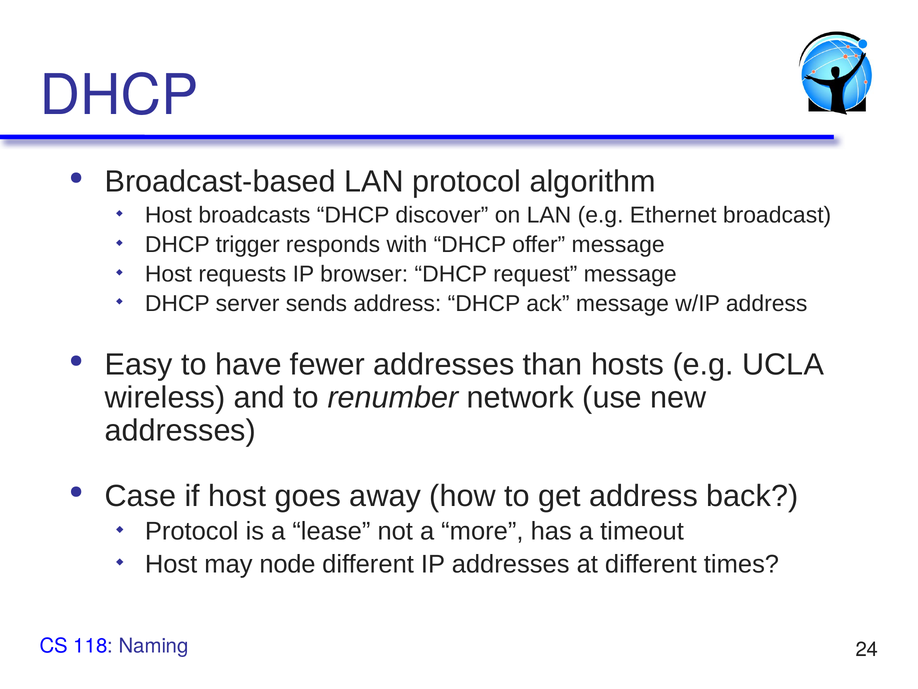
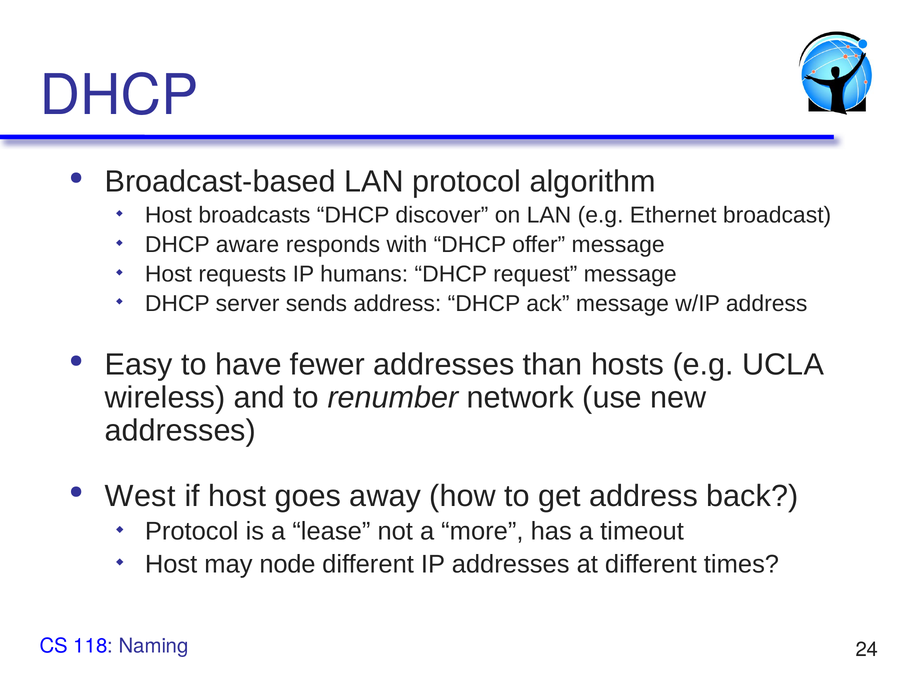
trigger: trigger -> aware (247, 245)
browser: browser -> humans (364, 274)
Case: Case -> West (140, 496)
